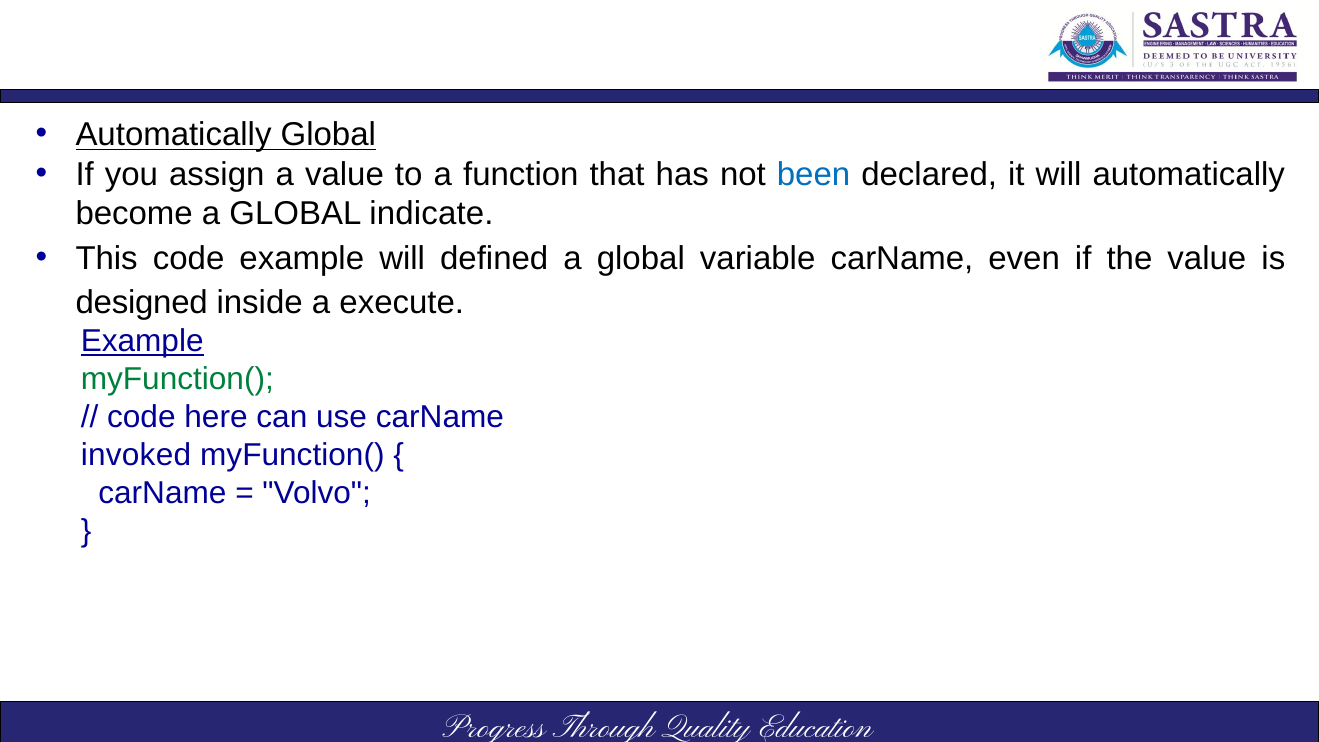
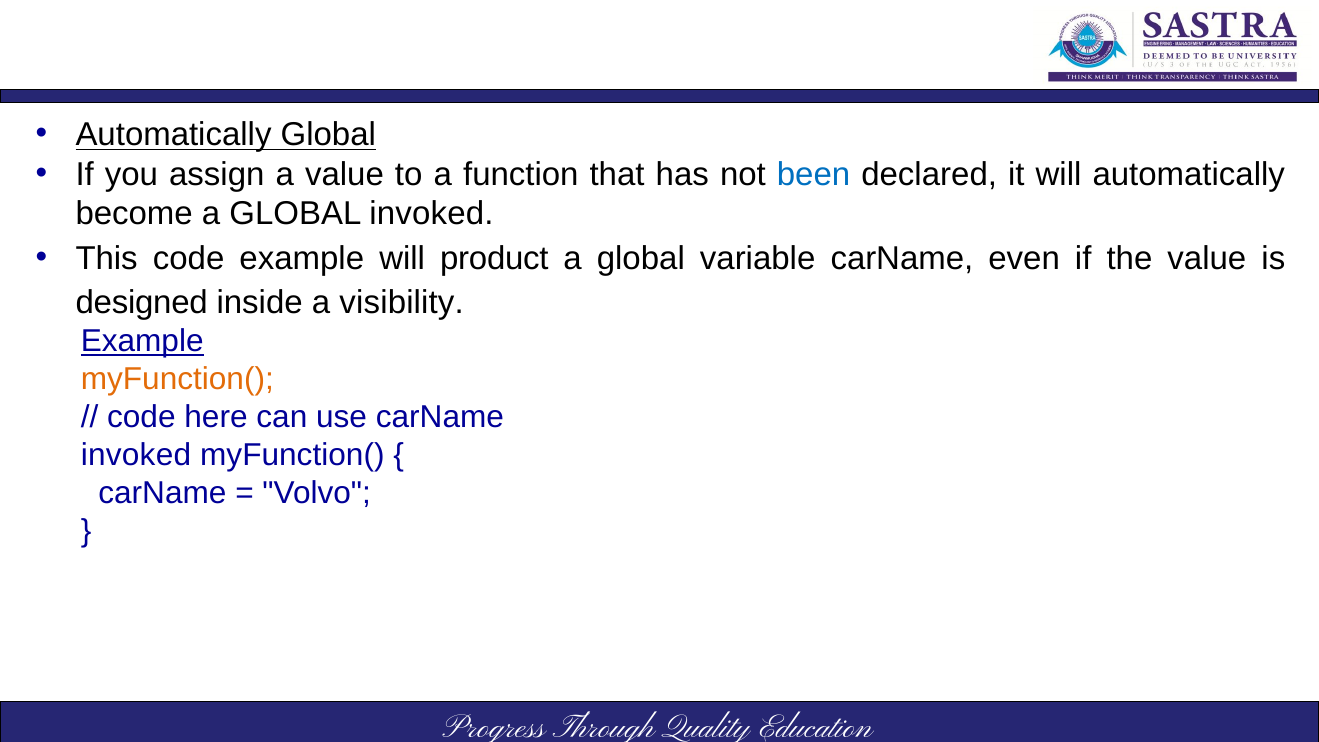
GLOBAL indicate: indicate -> invoked (431, 214)
defined: defined -> product (494, 258)
execute: execute -> visibility (402, 303)
myFunction( colour: green -> orange (177, 379)
